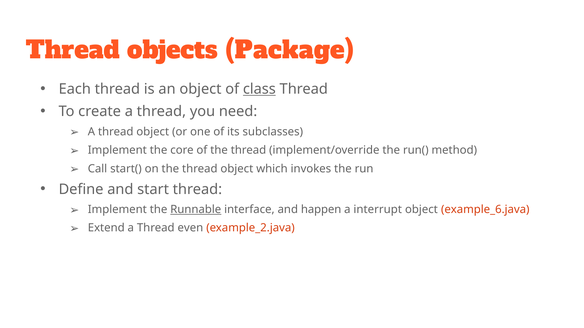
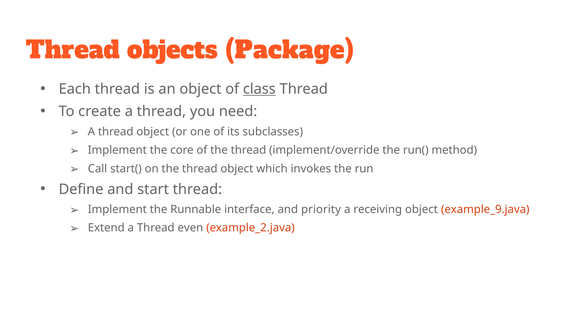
Runnable underline: present -> none (196, 210)
happen: happen -> priority (321, 210)
interrupt: interrupt -> receiving (378, 210)
example_6.java: example_6.java -> example_9.java (485, 210)
